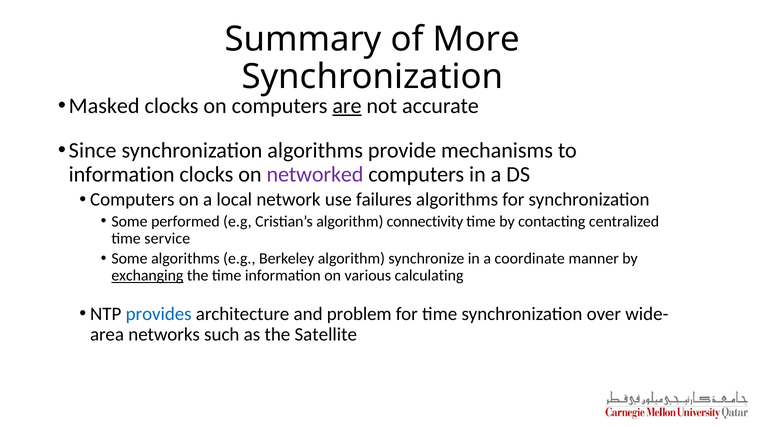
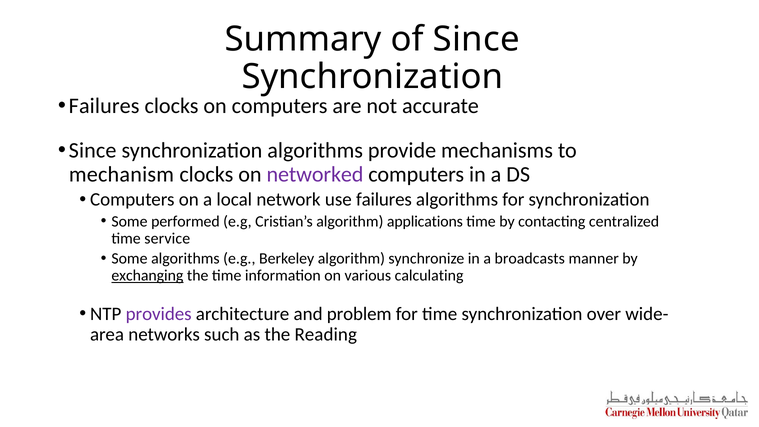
of More: More -> Since (476, 39)
Masked: Masked -> Failures (104, 106)
are underline: present -> none (347, 106)
information: information -> mechanism (121, 174)
connectivity: connectivity -> applications (425, 221)
coordinate: coordinate -> broadcasts (530, 258)
provides colour: blue -> purple (159, 314)
Satellite: Satellite -> Reading (326, 334)
